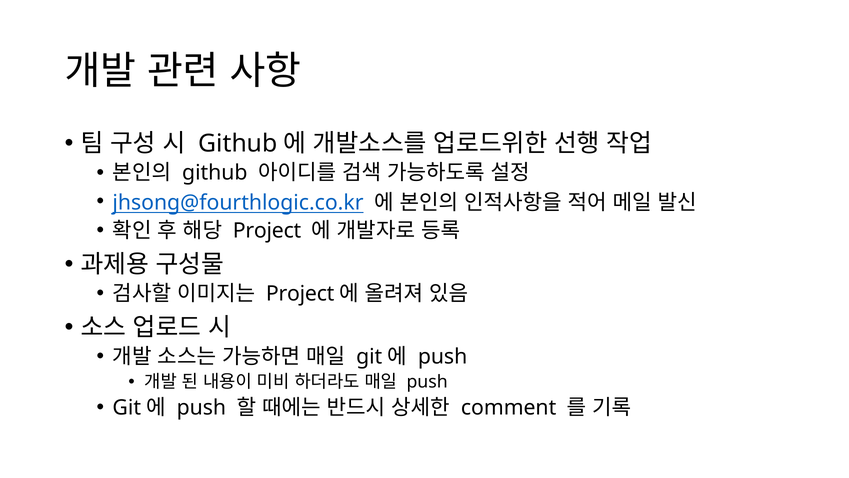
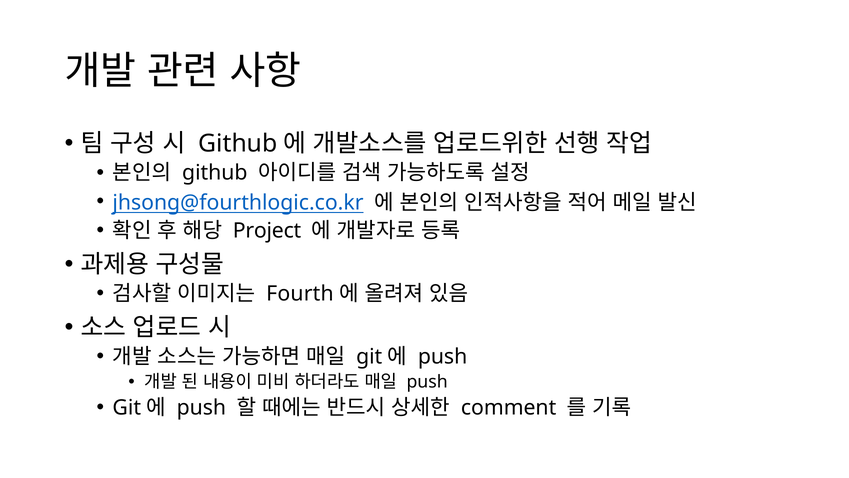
Project: Project -> Fourth (300, 293)
